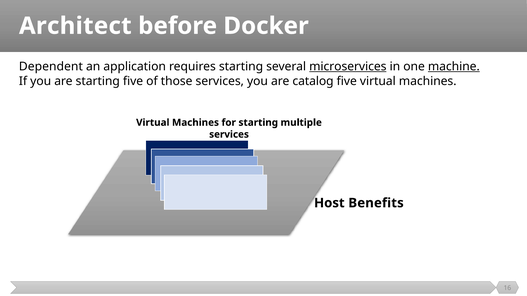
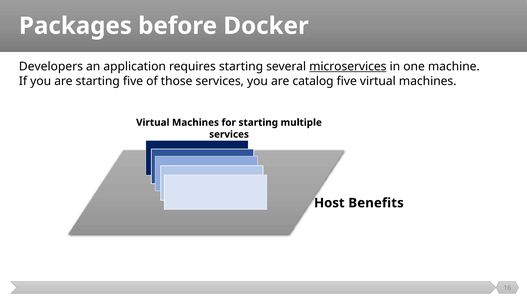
Architect: Architect -> Packages (75, 26)
Dependent: Dependent -> Developers (51, 67)
machine underline: present -> none (454, 67)
